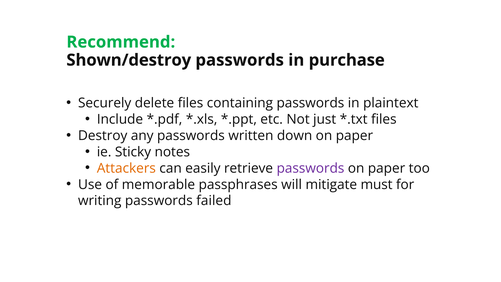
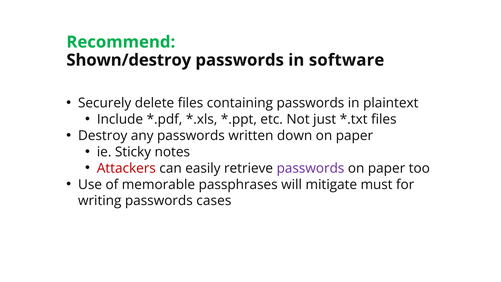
purchase: purchase -> software (347, 60)
Attackers colour: orange -> red (126, 168)
failed: failed -> cases (214, 201)
